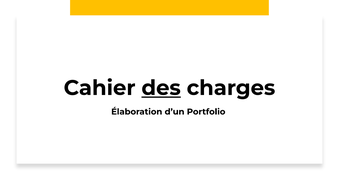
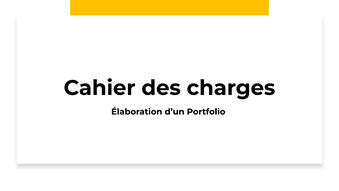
des underline: present -> none (161, 88)
